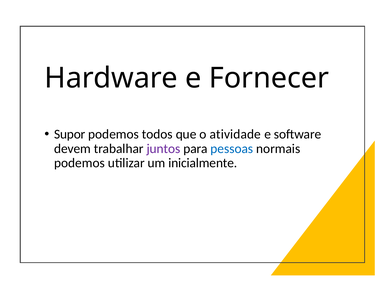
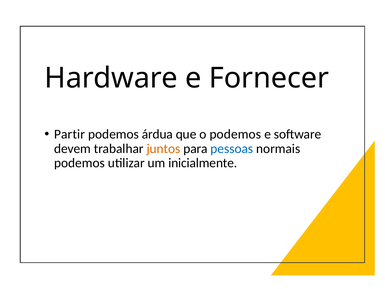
Supor: Supor -> Partir (70, 134)
todos: todos -> árdua (157, 134)
o atividade: atividade -> podemos (235, 134)
juntos colour: purple -> orange (163, 148)
